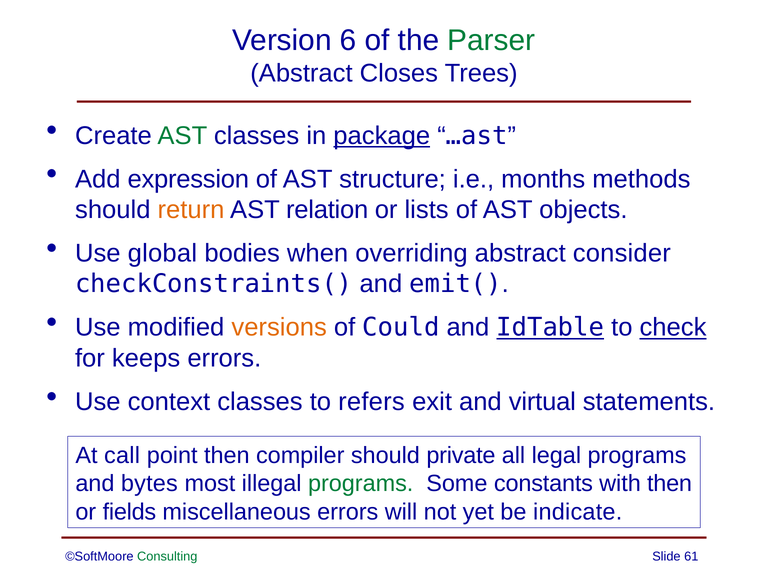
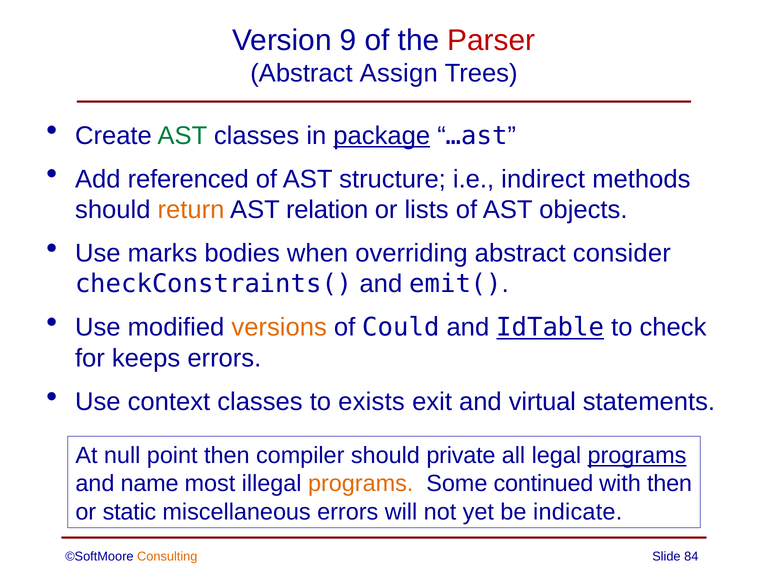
6: 6 -> 9 (348, 41)
Parser colour: green -> red (491, 41)
Closes: Closes -> Assign (399, 74)
expression: expression -> referenced (188, 179)
months: months -> indirect (543, 179)
global: global -> marks (163, 253)
check underline: present -> none (673, 328)
refers: refers -> exists (371, 402)
call: call -> null (122, 456)
programs underline: none -> present (637, 456)
bytes: bytes -> name (150, 484)
programs colour: green -> orange (361, 484)
constants: constants -> continued (543, 484)
fields: fields -> static (129, 512)
Consulting colour: green -> orange (167, 556)
61: 61 -> 84 (691, 556)
